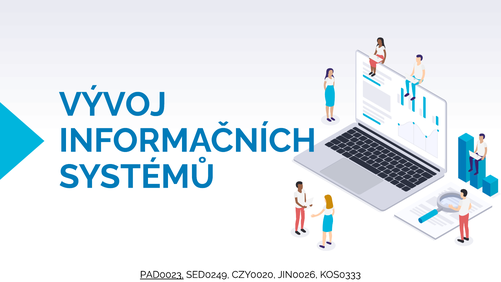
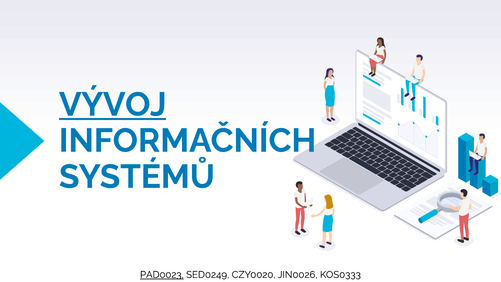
VÝVOJ underline: none -> present (113, 105)
